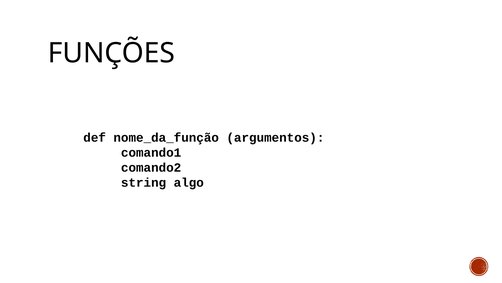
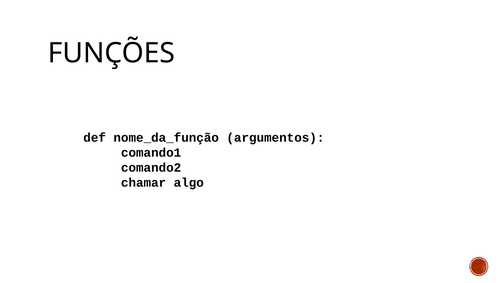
string: string -> chamar (144, 182)
